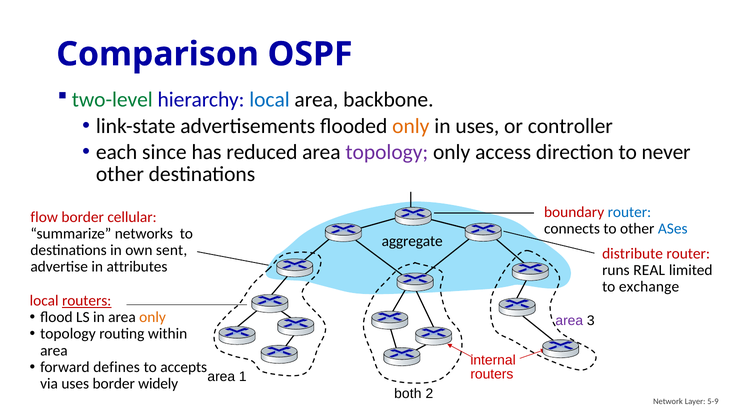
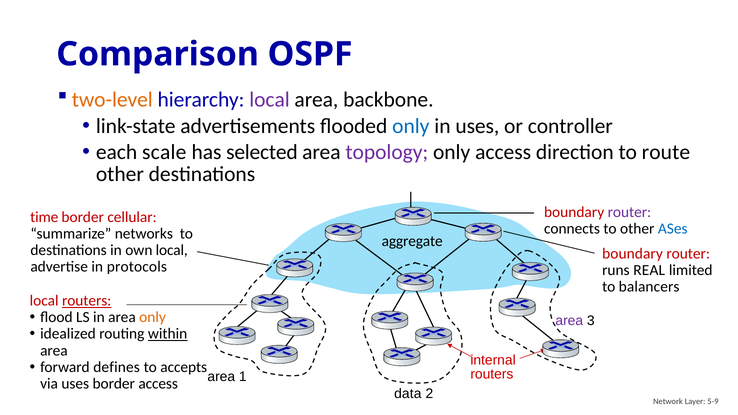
two-level colour: green -> orange (112, 100)
local colour: blue -> purple (270, 100)
only colour: orange -> blue (411, 126)
since: since -> scale (164, 152)
reduced: reduced -> selected (262, 152)
never: never -> route (666, 152)
router colour: blue -> purple (629, 212)
flow: flow -> time (44, 217)
own sent: sent -> local (172, 250)
distribute: distribute -> boundary (633, 254)
attributes: attributes -> protocols (137, 267)
exchange: exchange -> balancers (649, 287)
topology: topology -> idealized (68, 334)
within underline: none -> present (168, 334)
border widely: widely -> access (158, 384)
both: both -> data (408, 394)
